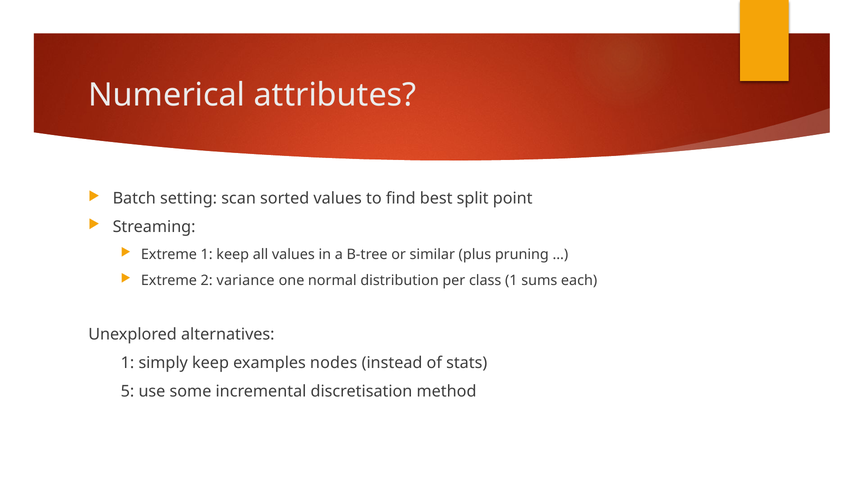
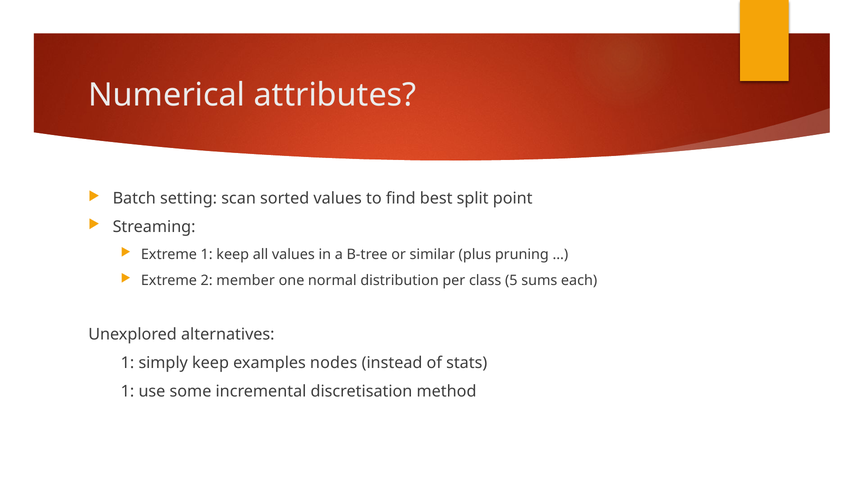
variance: variance -> member (246, 281)
class 1: 1 -> 5 (511, 281)
5: 5 -> 1 (128, 391)
